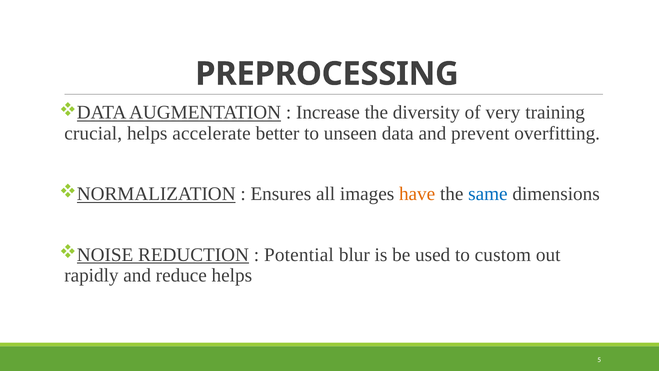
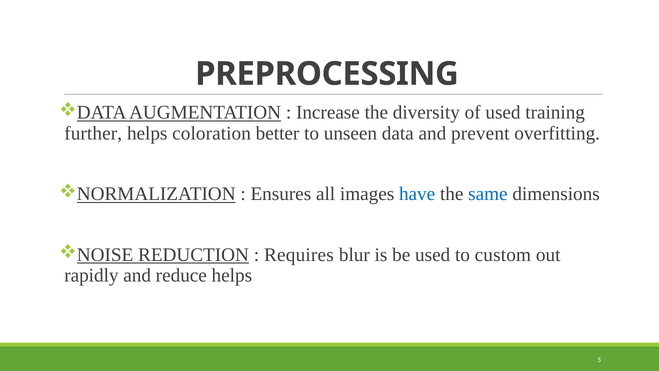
of very: very -> used (503, 112)
crucial: crucial -> further (93, 133)
accelerate: accelerate -> coloration (212, 133)
have colour: orange -> blue (417, 194)
Potential: Potential -> Requires (299, 254)
